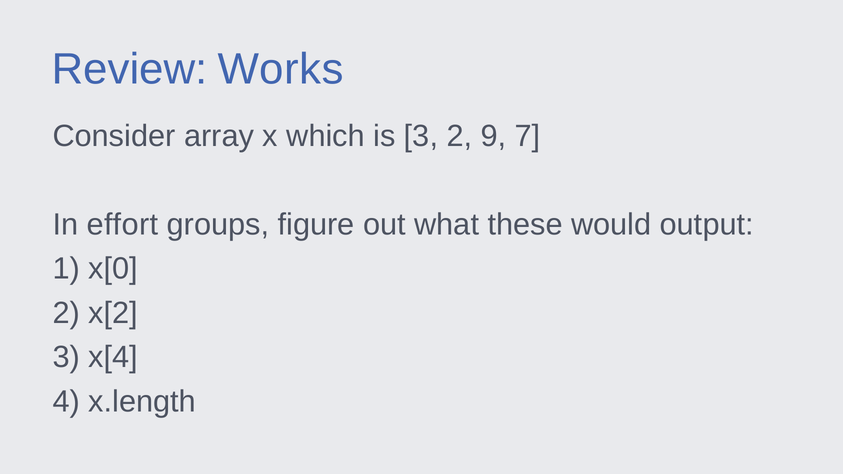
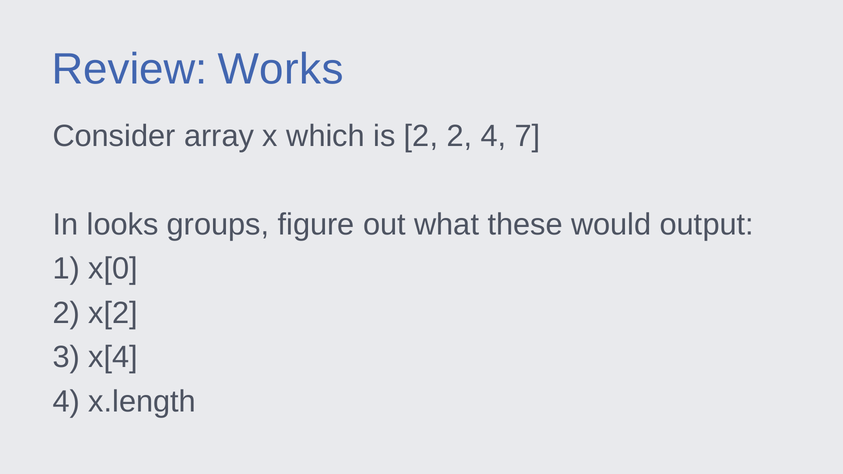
is 3: 3 -> 2 (421, 136)
2 9: 9 -> 4 (494, 136)
effort: effort -> looks (123, 225)
